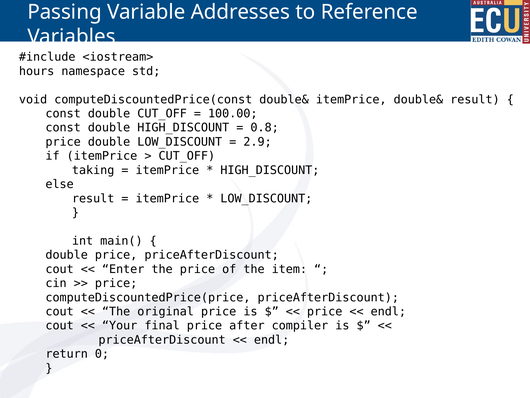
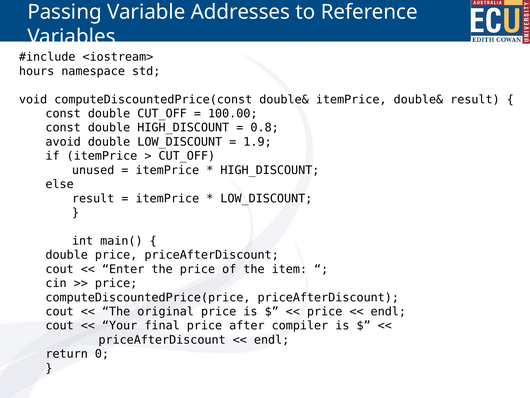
price: price -> avoid (63, 142)
2.9: 2.9 -> 1.9 (258, 142)
taking: taking -> unused (93, 170)
